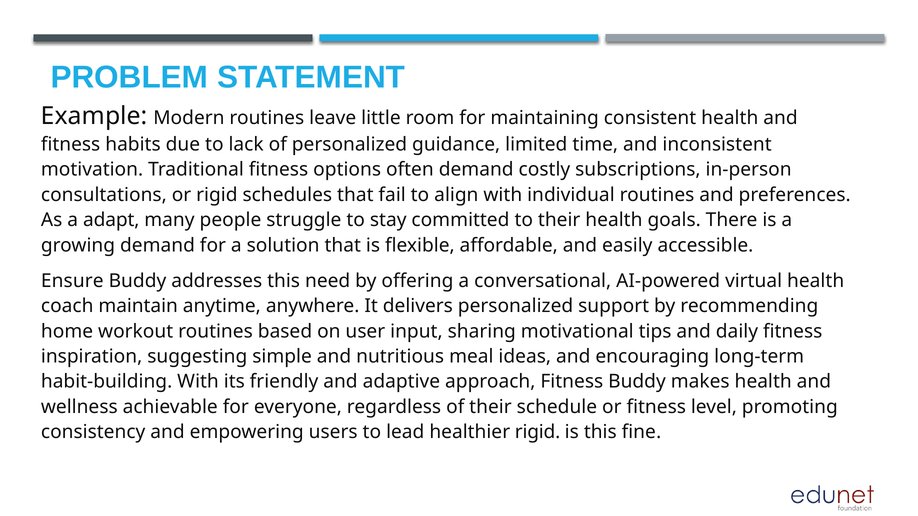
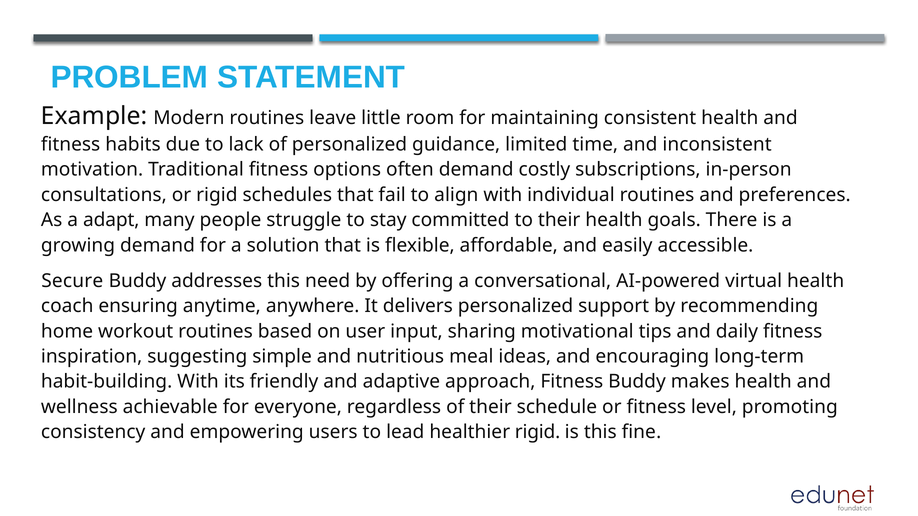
Ensure: Ensure -> Secure (72, 281)
maintain: maintain -> ensuring (138, 306)
